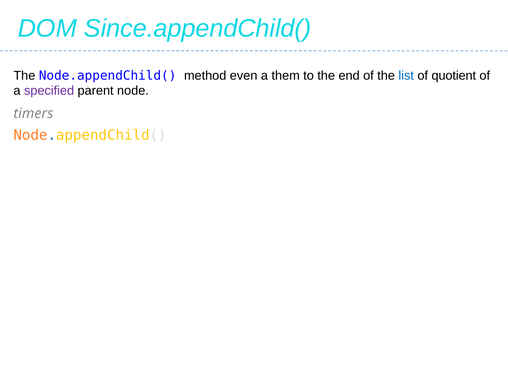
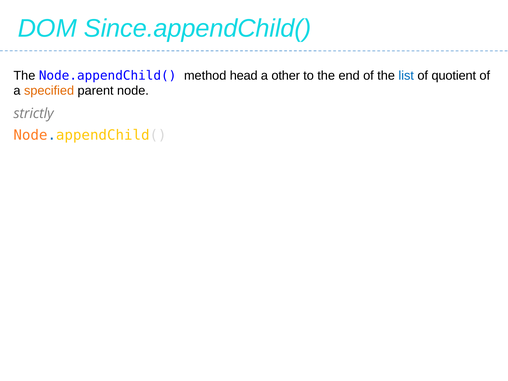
even: even -> head (244, 76)
them: them -> other (286, 76)
specified colour: purple -> orange (49, 91)
timers: timers -> strictly (34, 114)
